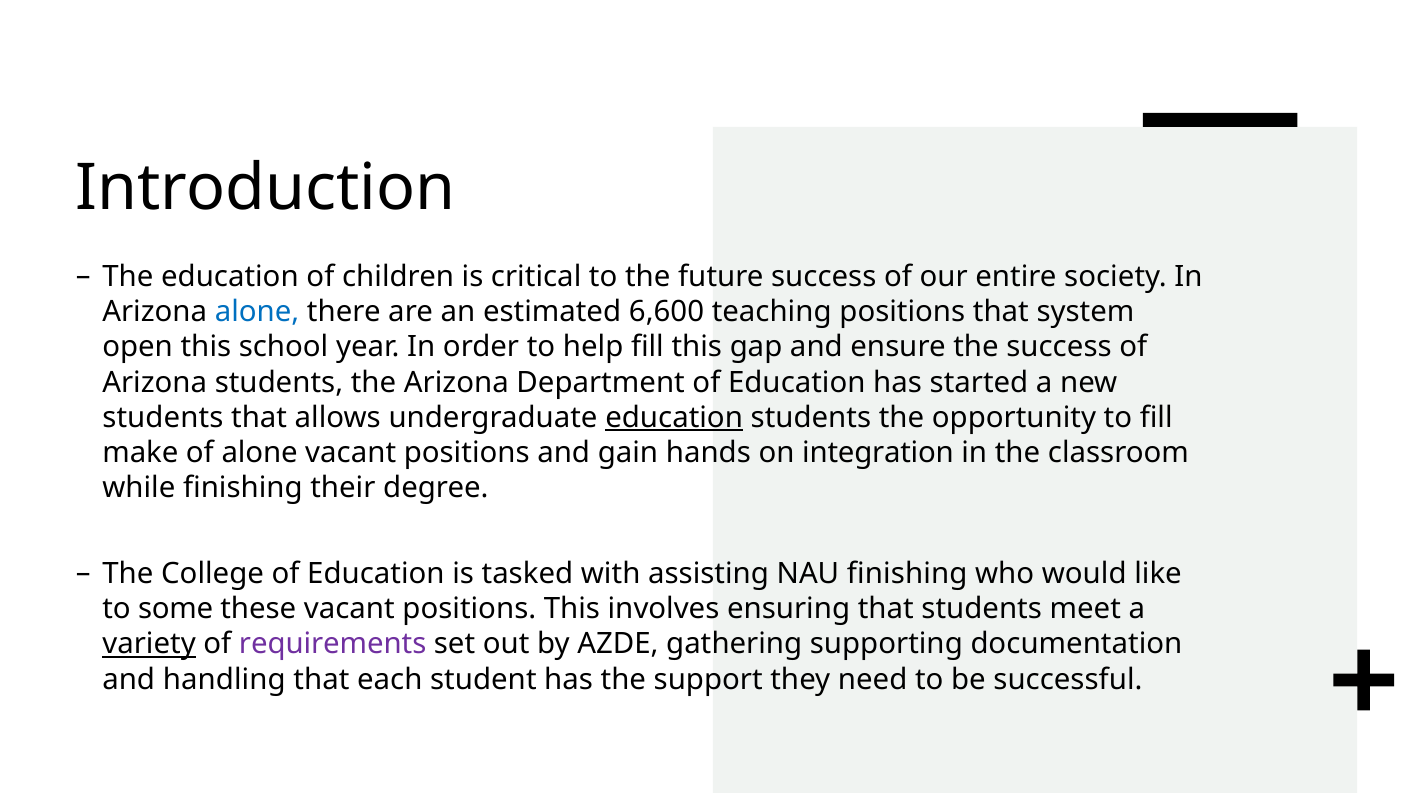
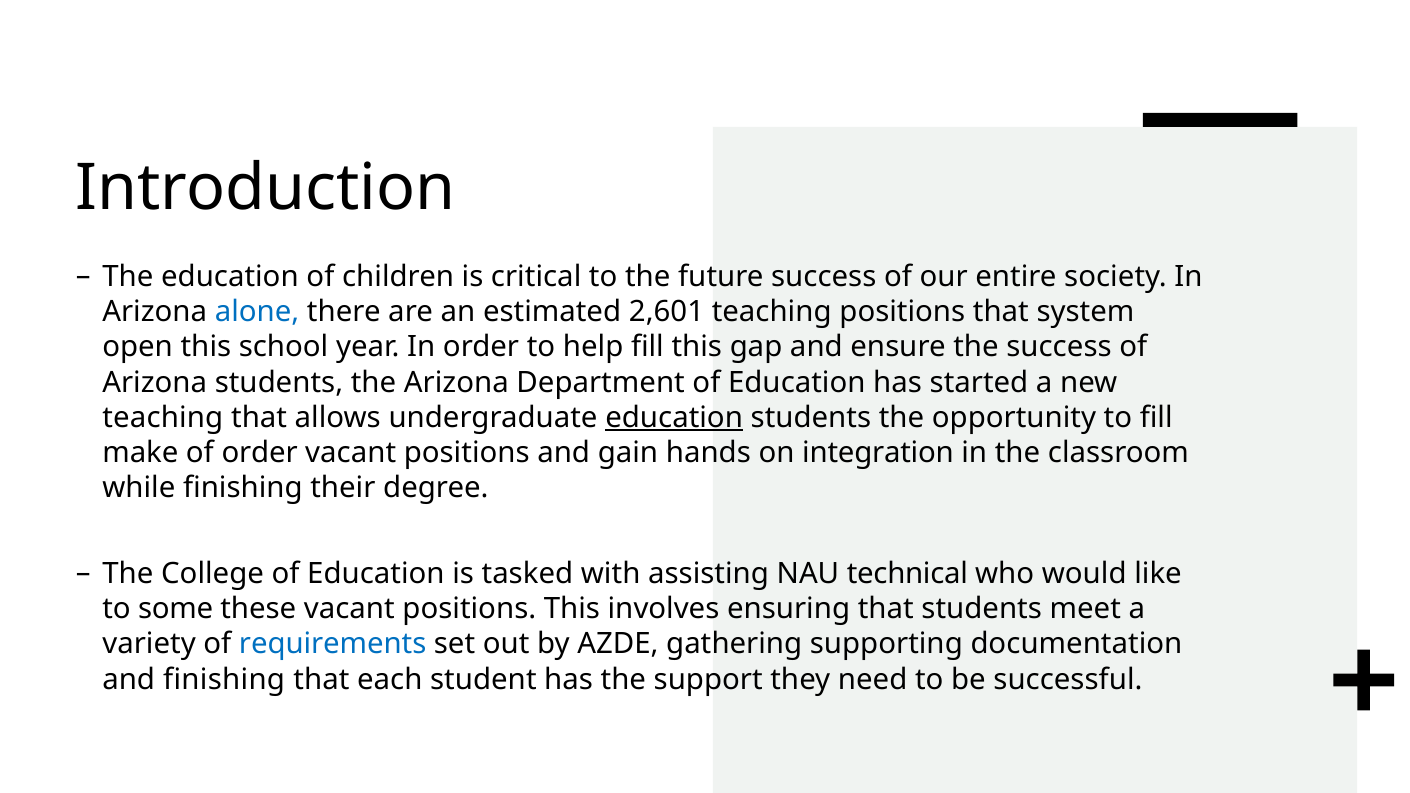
6,600: 6,600 -> 2,601 (667, 312)
students: students -> teaching (163, 418)
of alone: alone -> order (260, 453)
NAU finishing: finishing -> technical (907, 574)
variety underline: present -> none (149, 644)
requirements colour: purple -> blue (333, 644)
and handling: handling -> finishing (224, 679)
